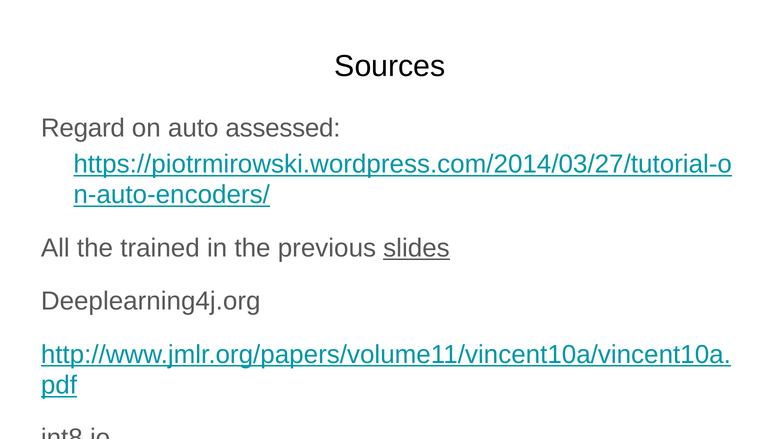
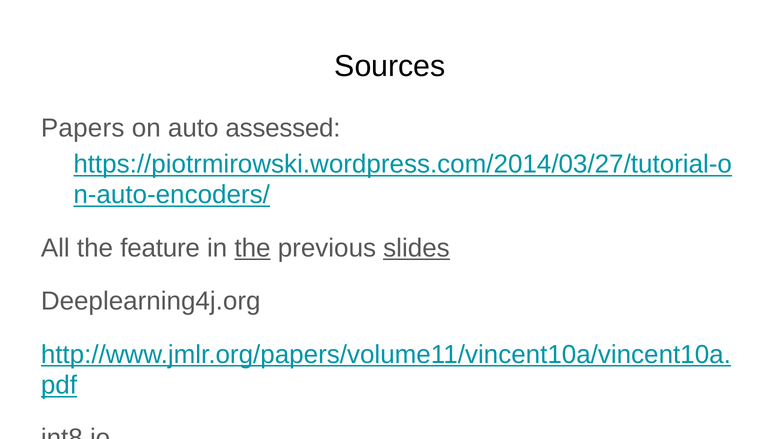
Regard: Regard -> Papers (83, 128)
trained: trained -> feature (160, 248)
the underline: none -> present (252, 248)
